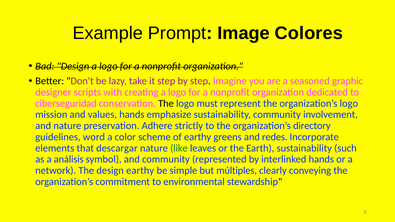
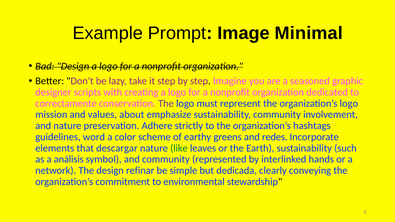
Colores: Colores -> Minimal (309, 33)
ciberseguridad: ciberseguridad -> correctamente (66, 103)
The colour: black -> purple (166, 103)
values hands: hands -> about (132, 115)
directory: directory -> hashtags (312, 126)
design earthy: earthy -> refinar (140, 171)
múltiples: múltiples -> dedicada (237, 171)
